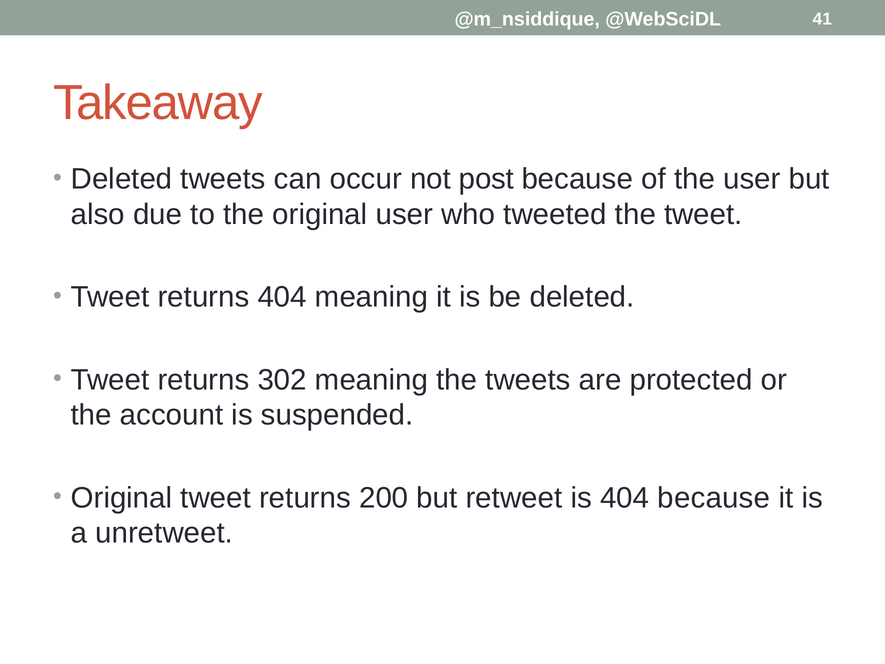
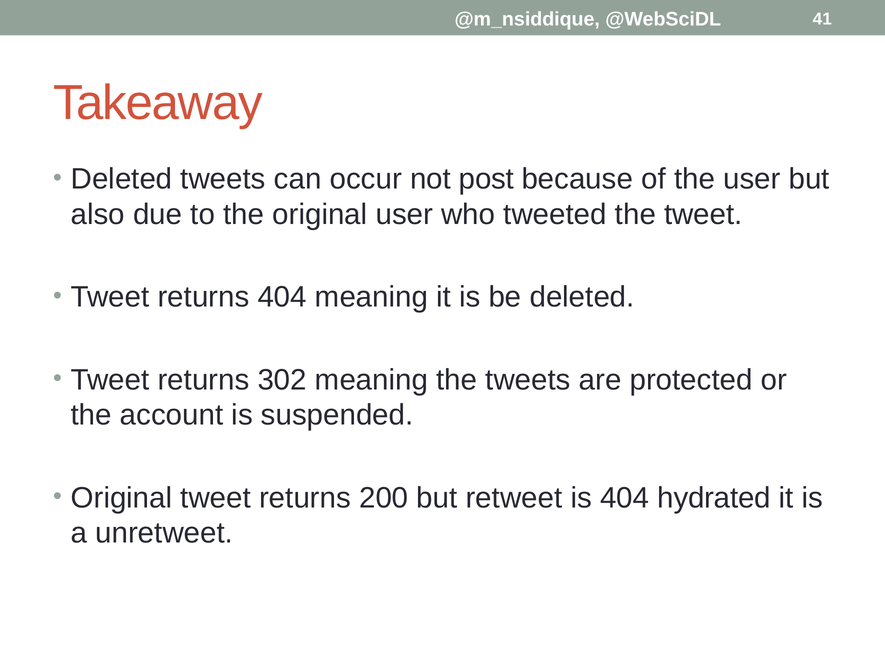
404 because: because -> hydrated (714, 498)
